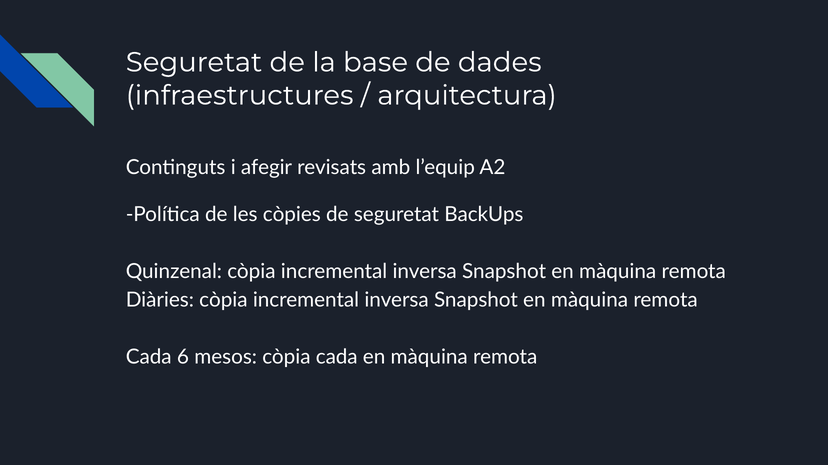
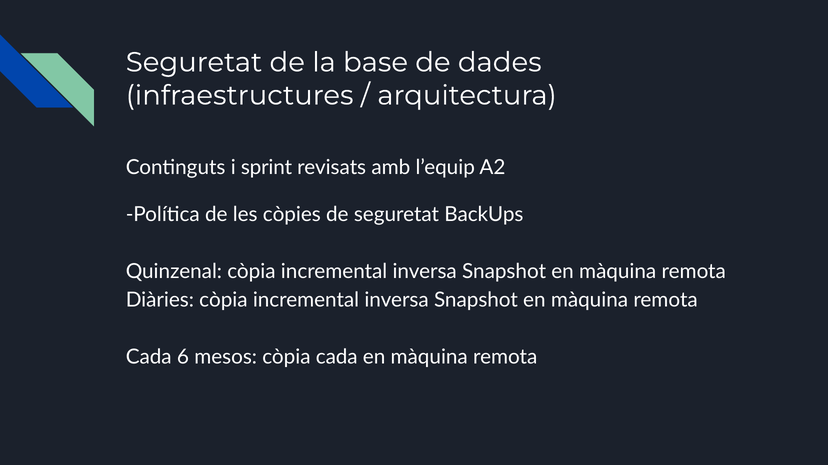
afegir: afegir -> sprint (267, 168)
